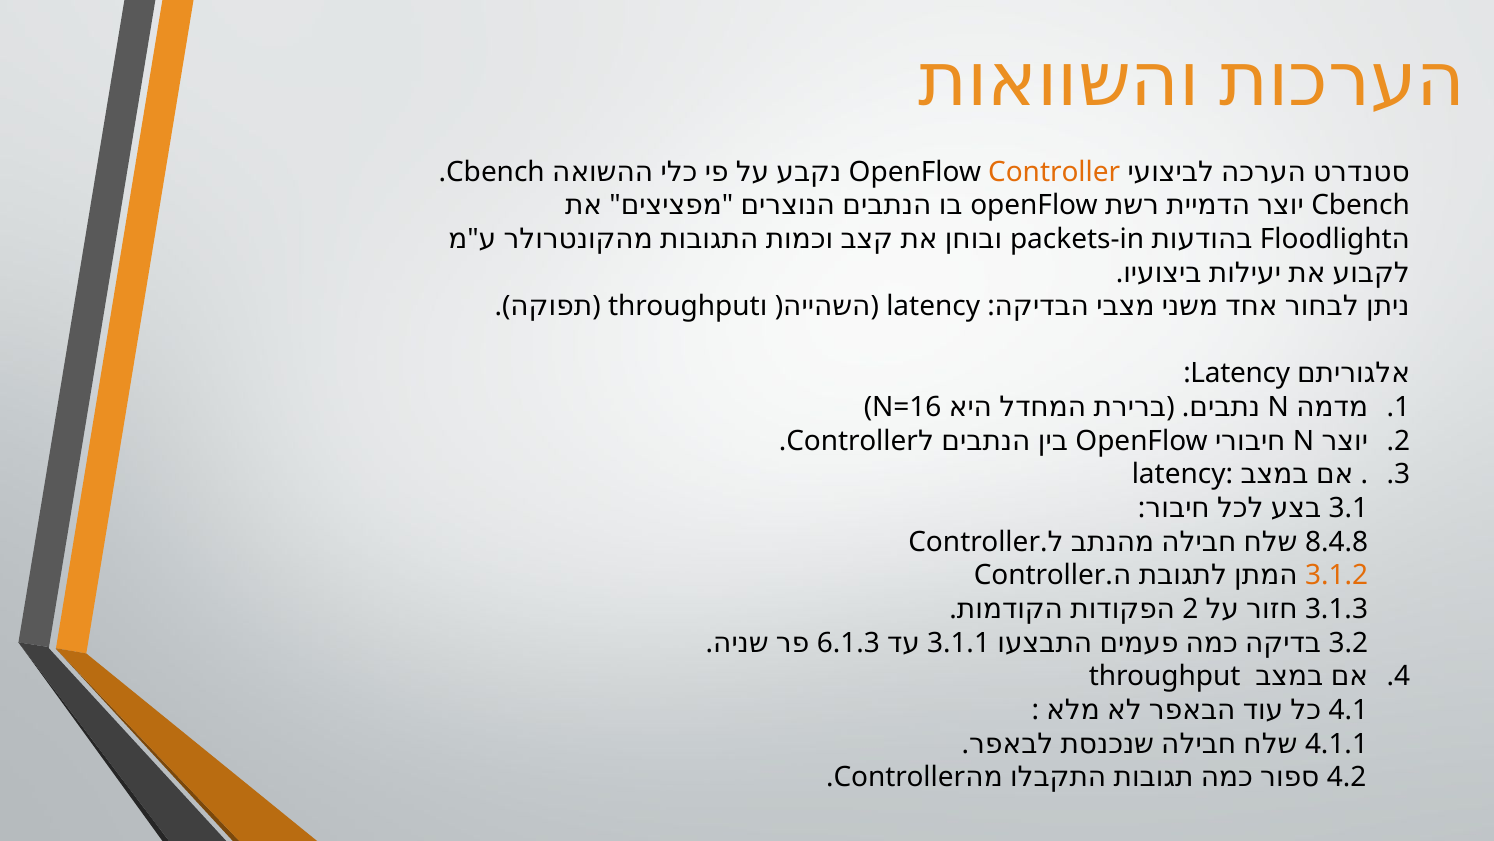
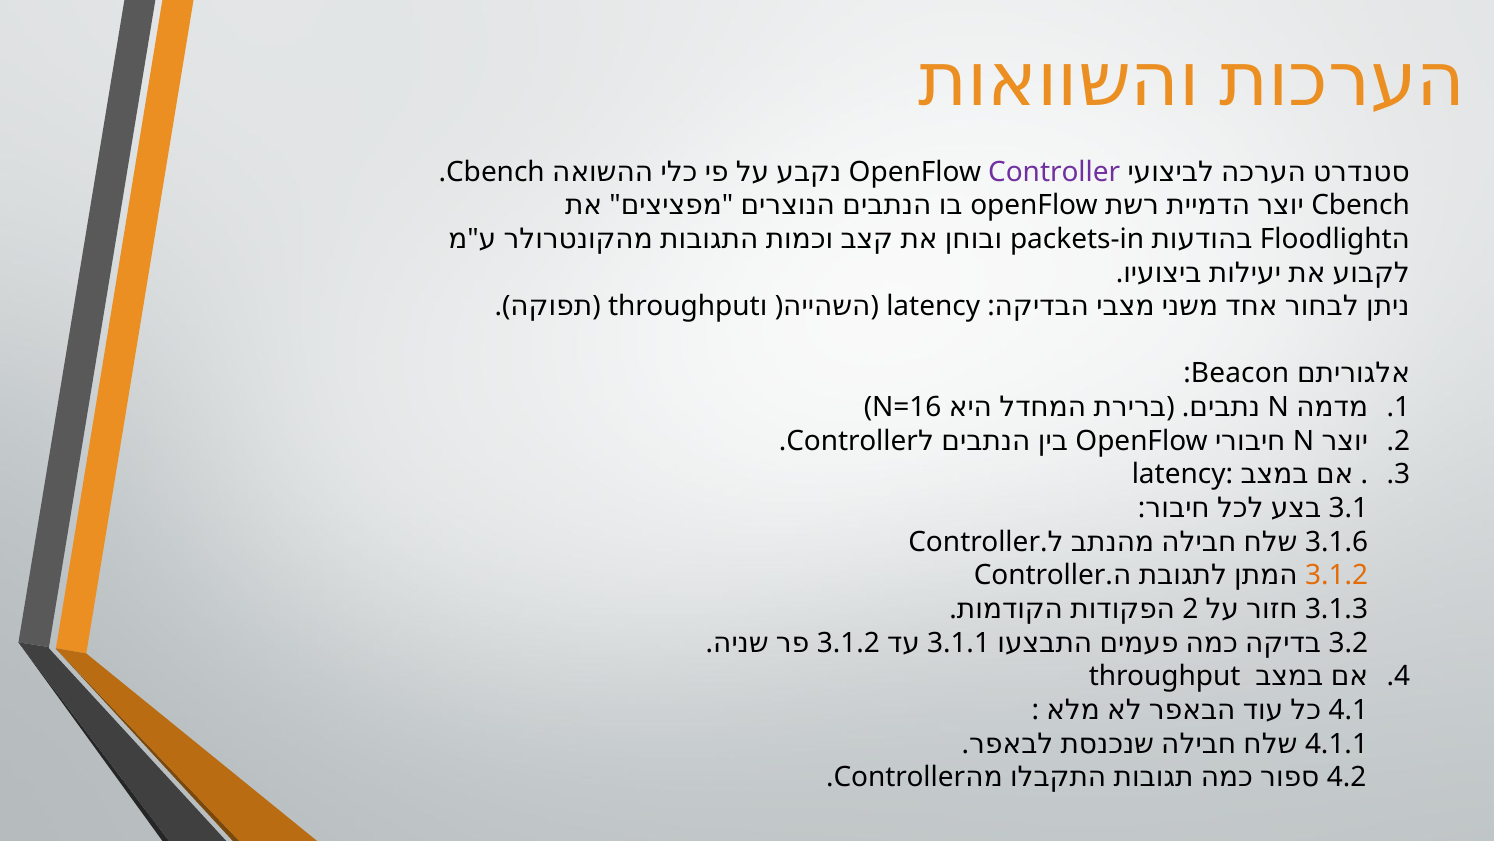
Controller colour: orange -> purple (1054, 172)
Latency: Latency -> Beacon (1240, 373)
8.4.8: 8.4.8 -> 3.1.6 (1337, 542)
6.1.3: 6.1.3 -> 3.1.2 (848, 642)
